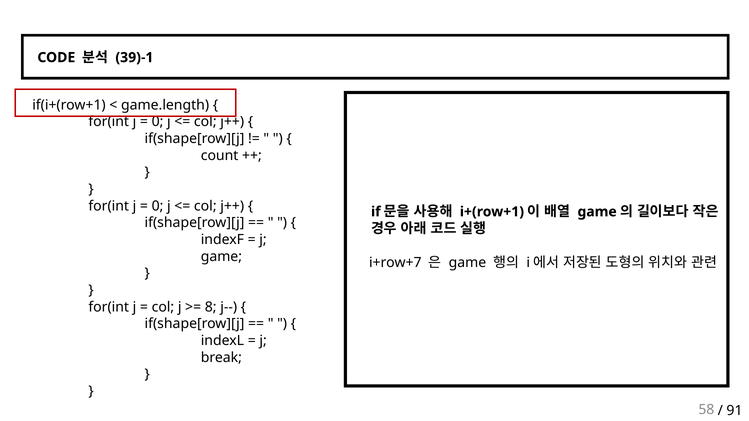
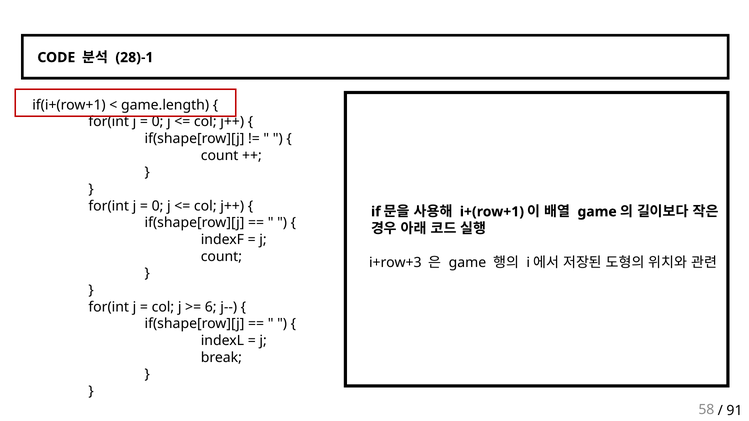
39)-1: 39)-1 -> 28)-1 (134, 58)
game: game -> count (221, 257)
i+row+7: i+row+7 -> i+row+3 (395, 263)
8: 8 -> 6 (211, 307)
